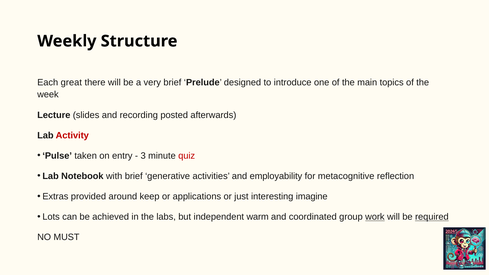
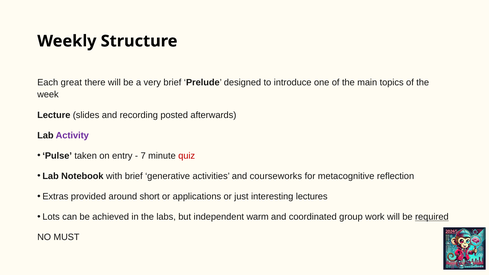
Activity colour: red -> purple (72, 135)
3: 3 -> 7 (143, 156)
employability: employability -> courseworks (276, 176)
keep: keep -> short (150, 197)
imagine: imagine -> lectures (312, 197)
work underline: present -> none (375, 217)
